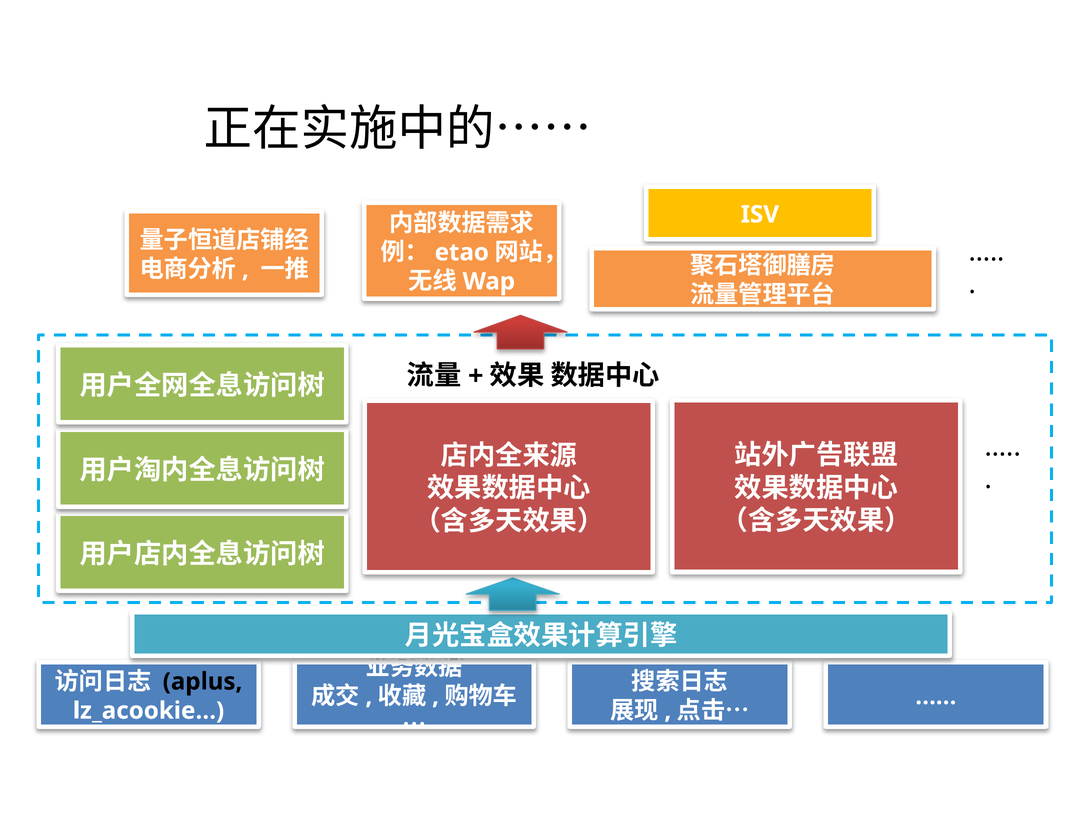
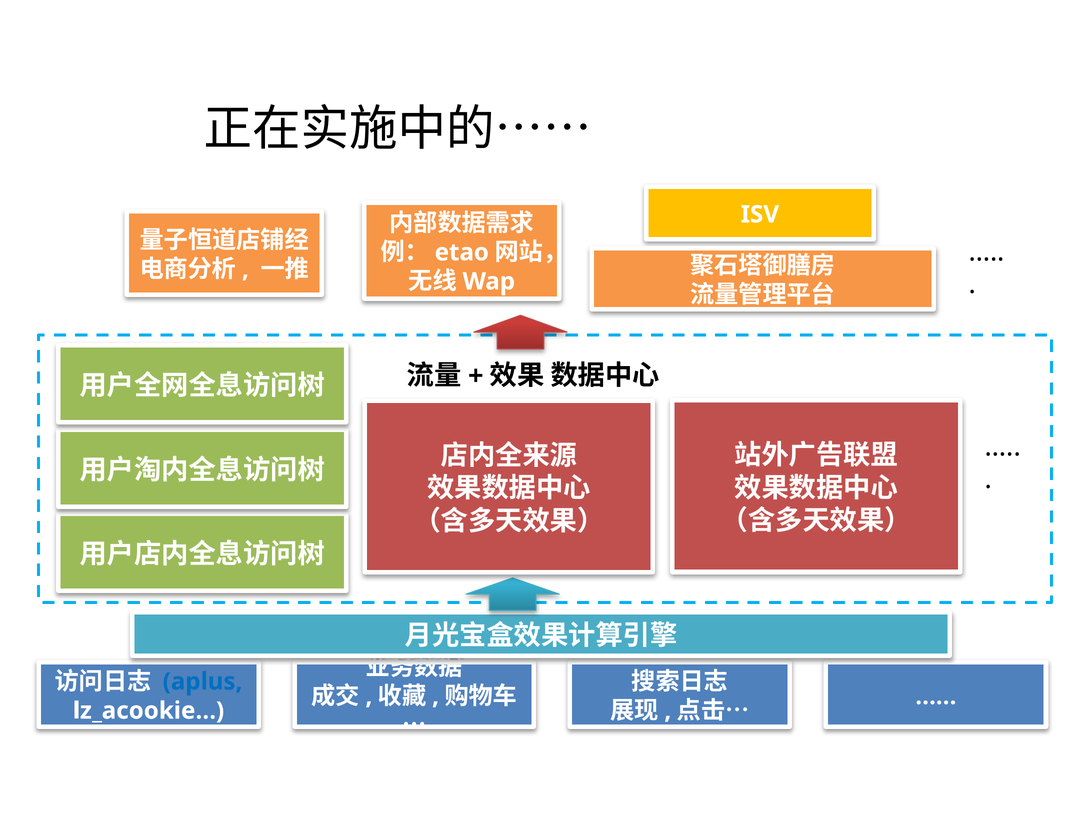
aplus colour: black -> blue (203, 681)
